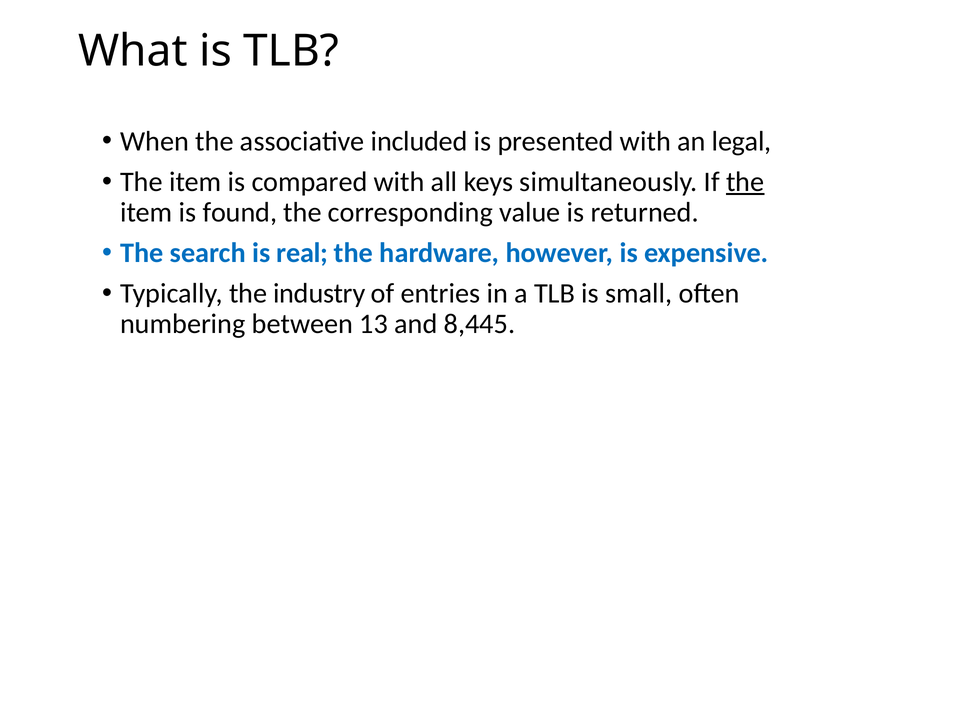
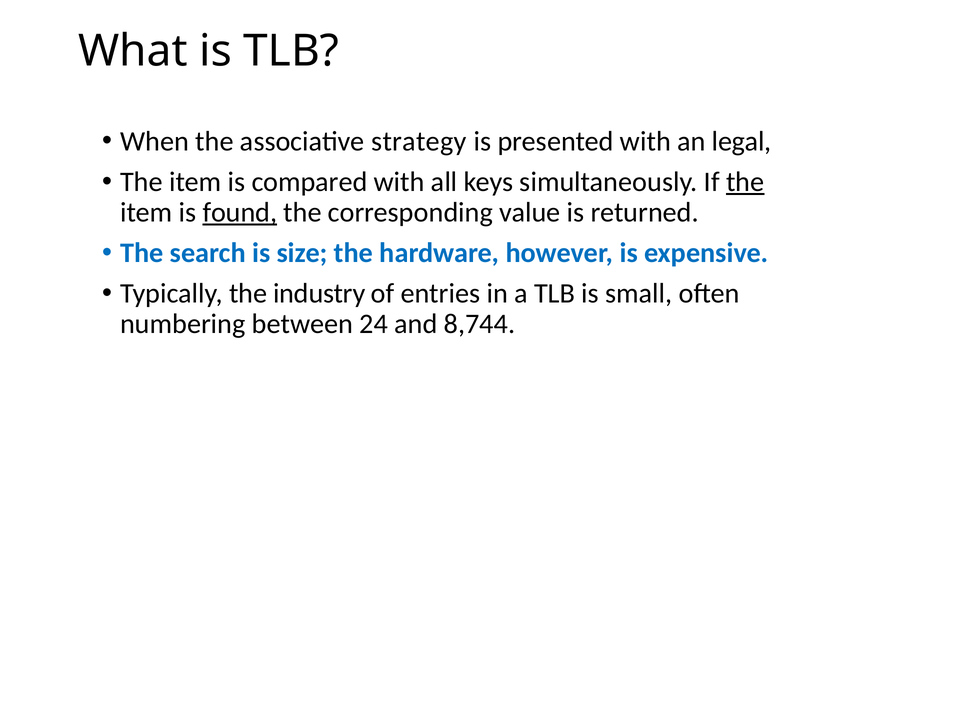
included: included -> strategy (419, 141)
found underline: none -> present (240, 212)
real: real -> size (302, 253)
13: 13 -> 24 (374, 324)
8,445: 8,445 -> 8,744 (480, 324)
